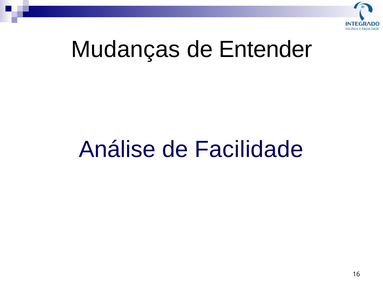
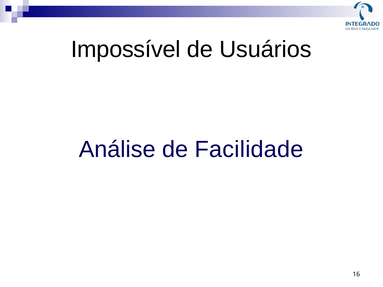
Mudanças: Mudanças -> Impossível (126, 50)
Entender: Entender -> Usuários (265, 50)
